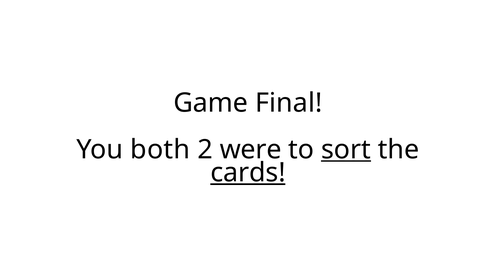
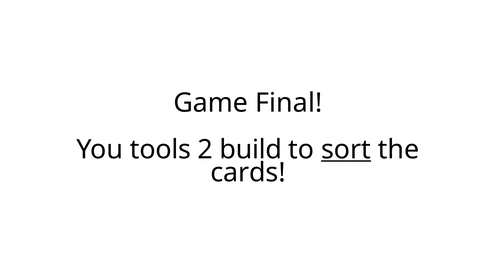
both: both -> tools (160, 149)
were: were -> build (251, 149)
cards underline: present -> none (248, 173)
